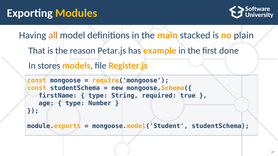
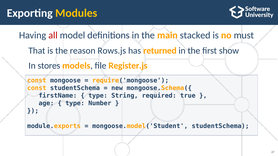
all colour: orange -> red (53, 35)
plain: plain -> must (244, 35)
Petar.js: Petar.js -> Rows.js (112, 51)
example: example -> returned (160, 51)
done: done -> show (229, 51)
